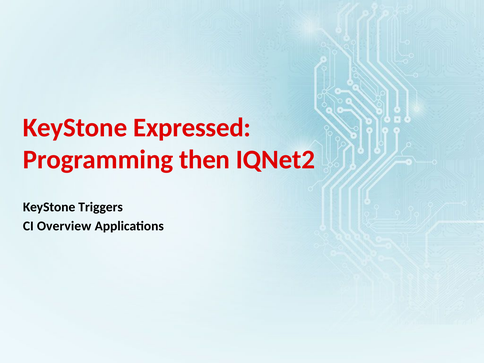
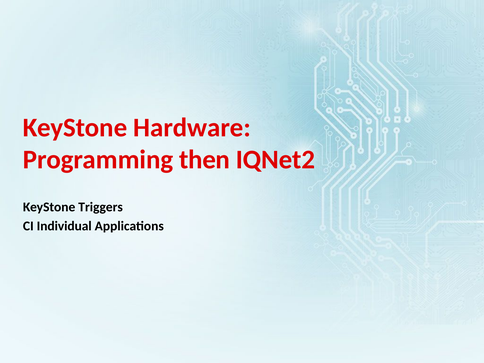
Expressed: Expressed -> Hardware (192, 128)
Overview: Overview -> Individual (64, 226)
